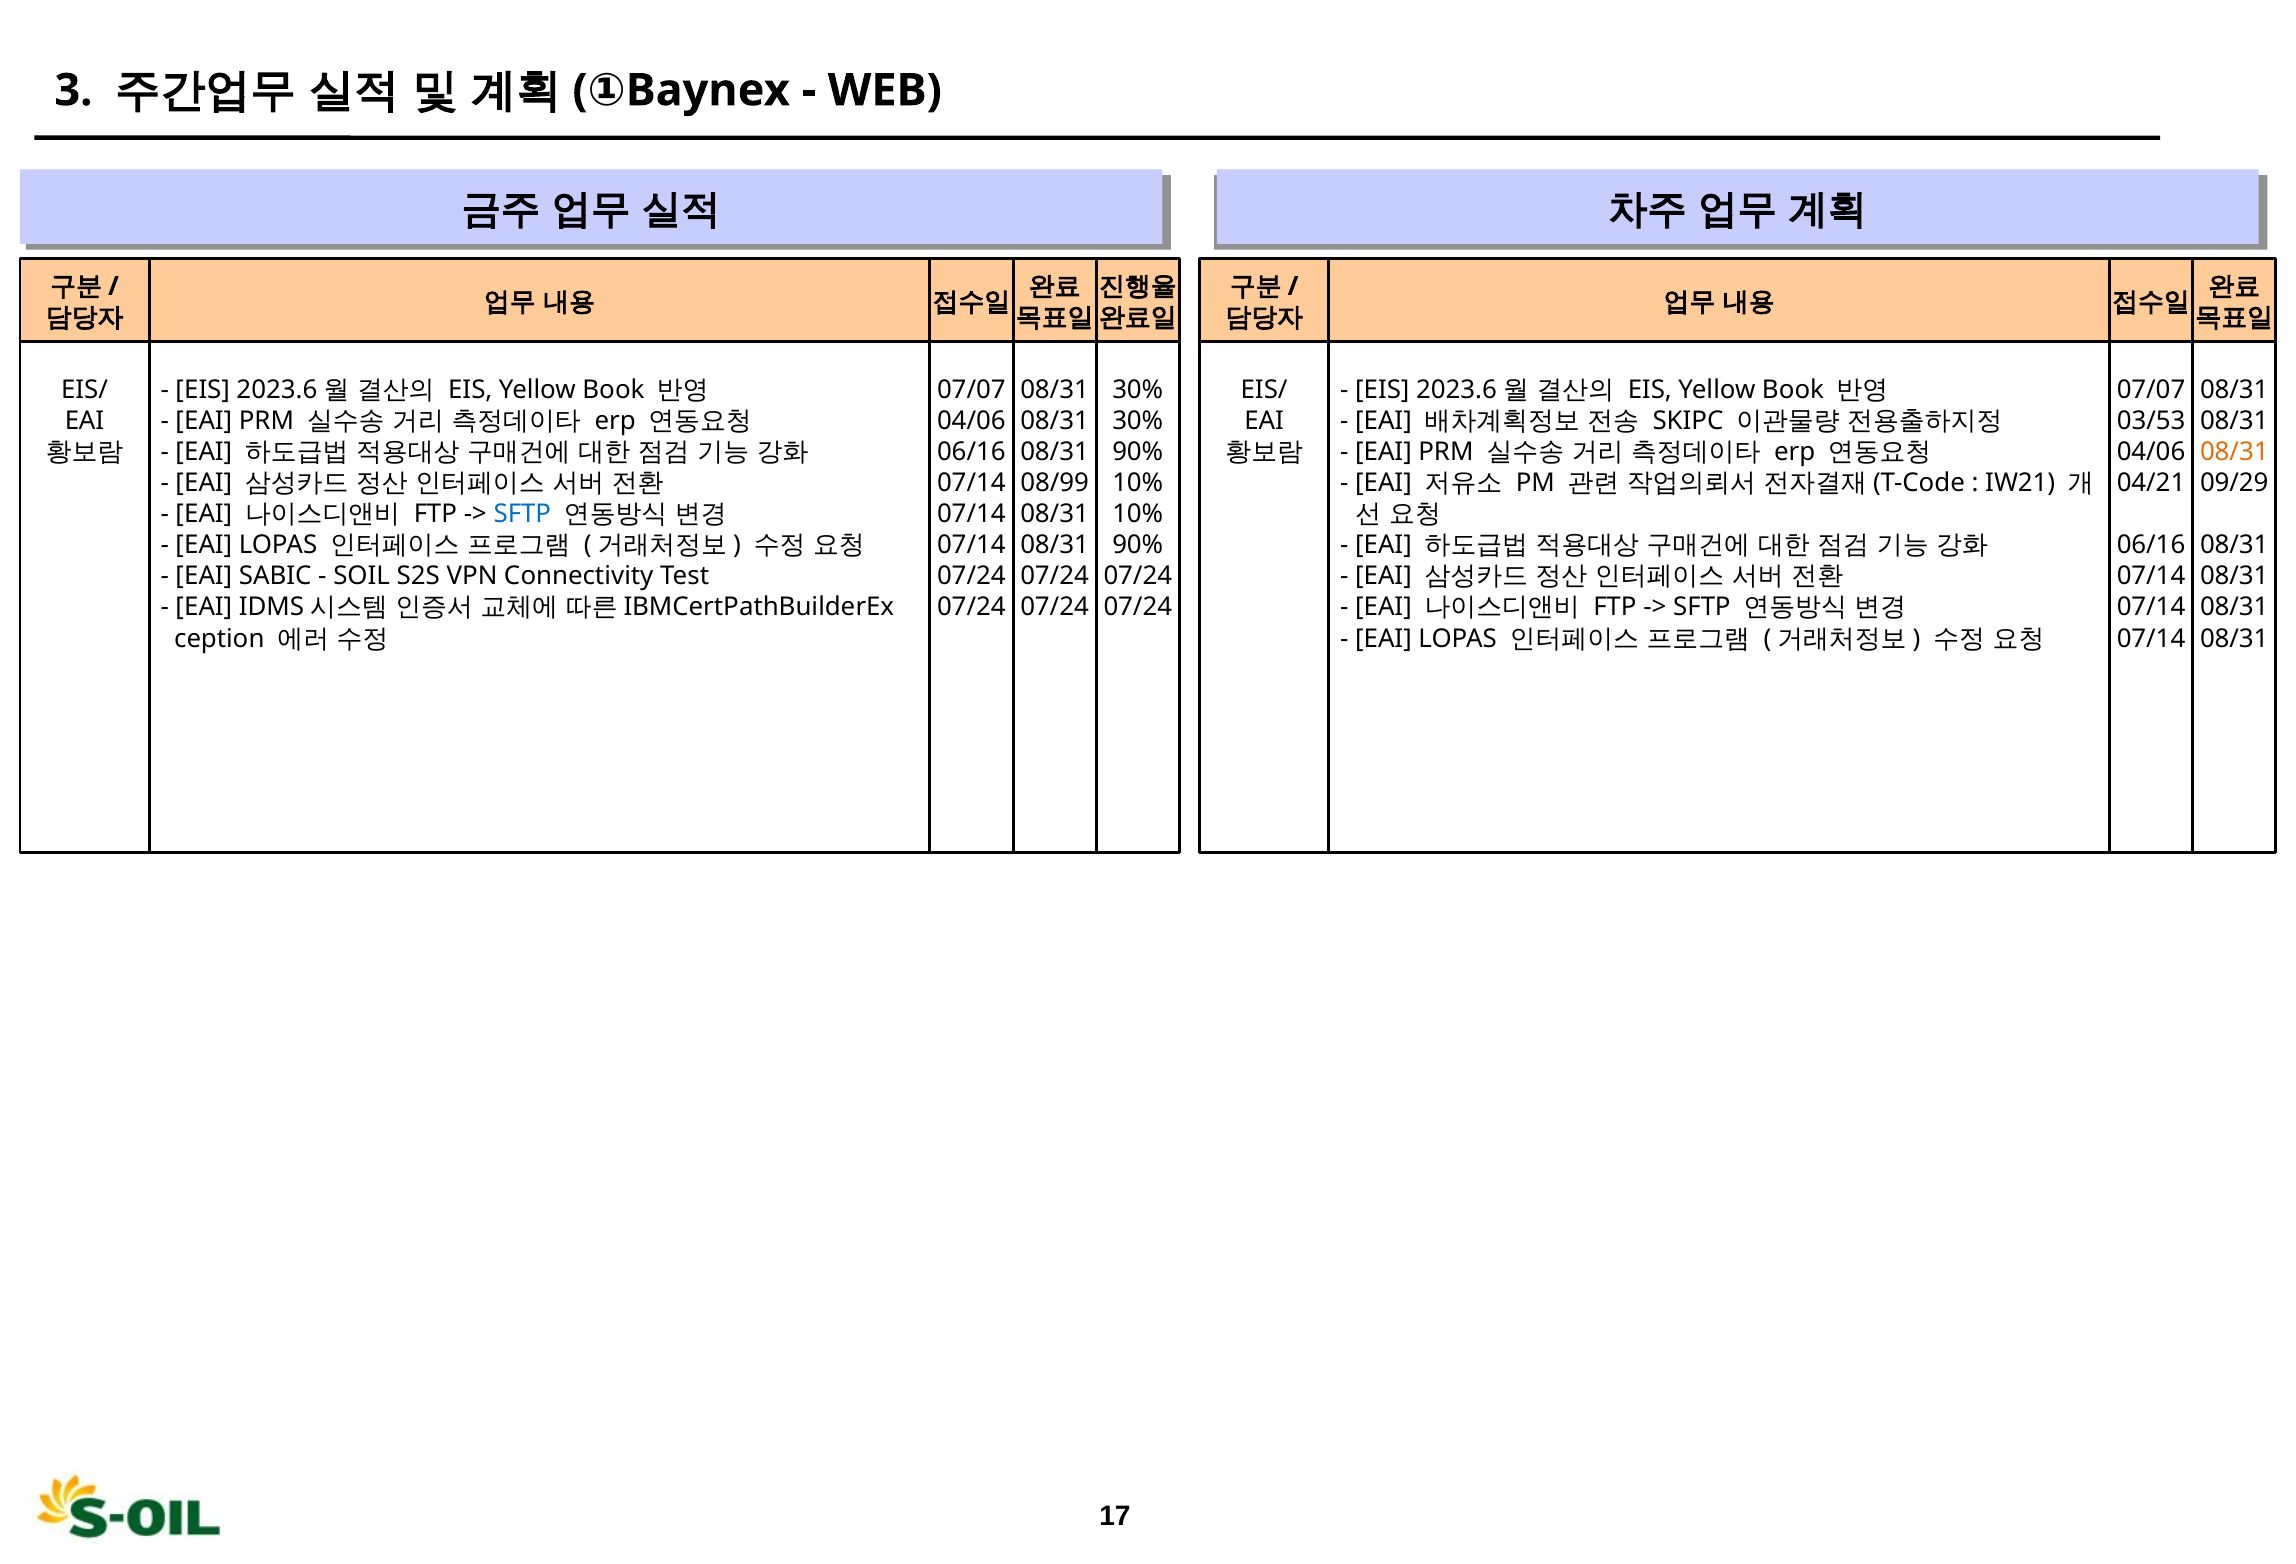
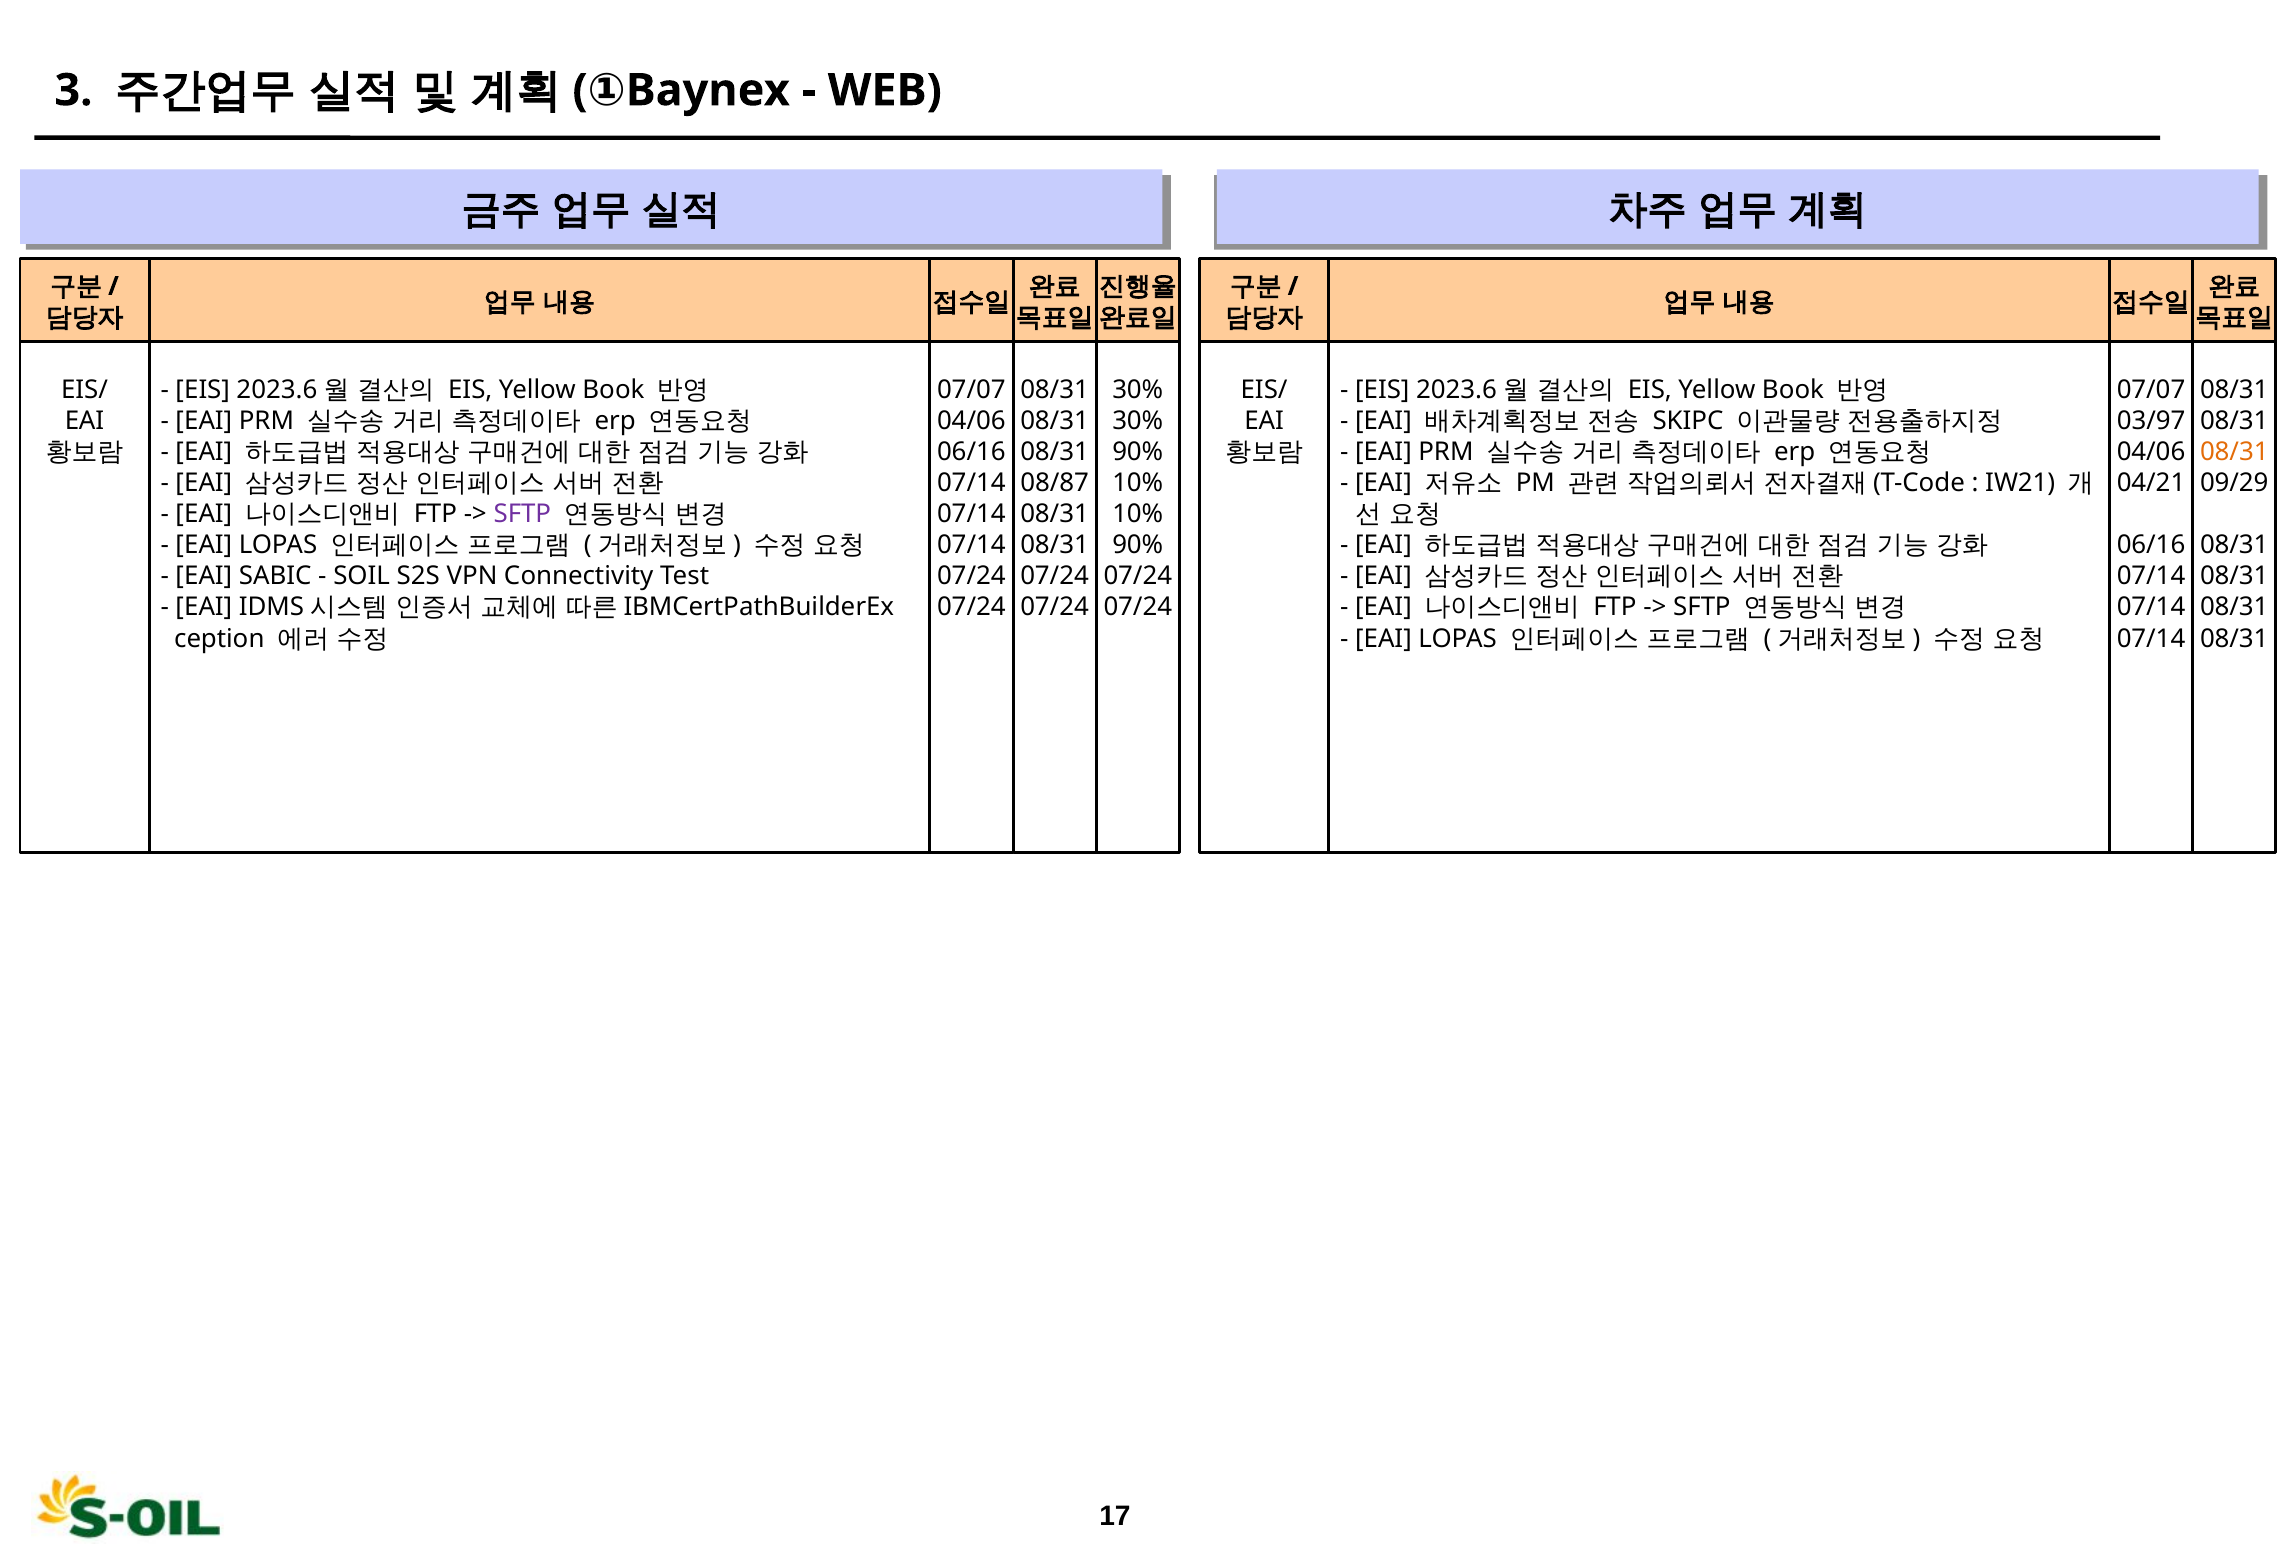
03/53: 03/53 -> 03/97 (2151, 421)
08/99: 08/99 -> 08/87 (1055, 483)
SFTP colour: blue -> purple (522, 514)
